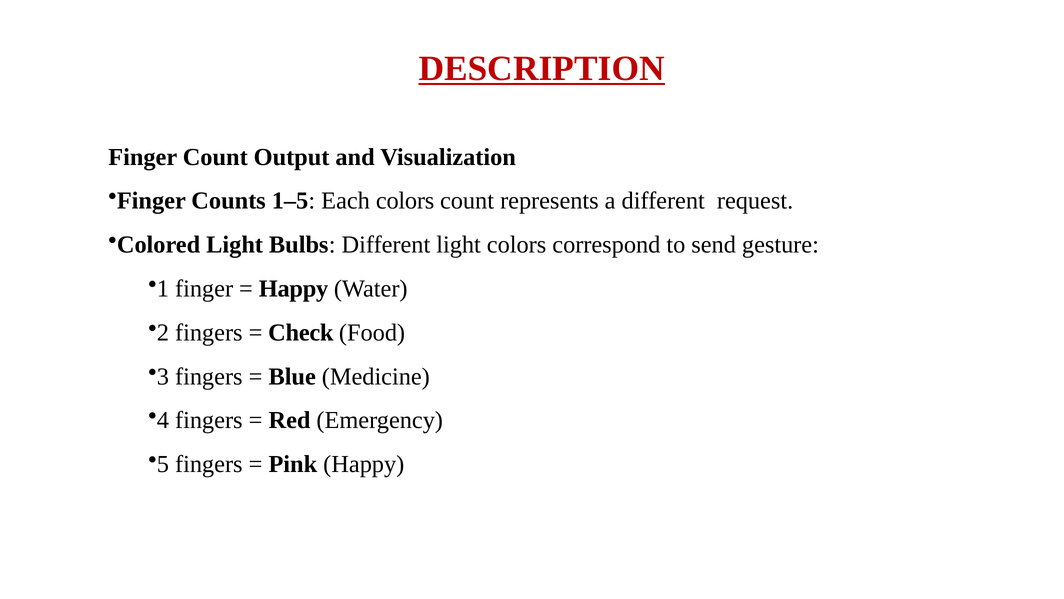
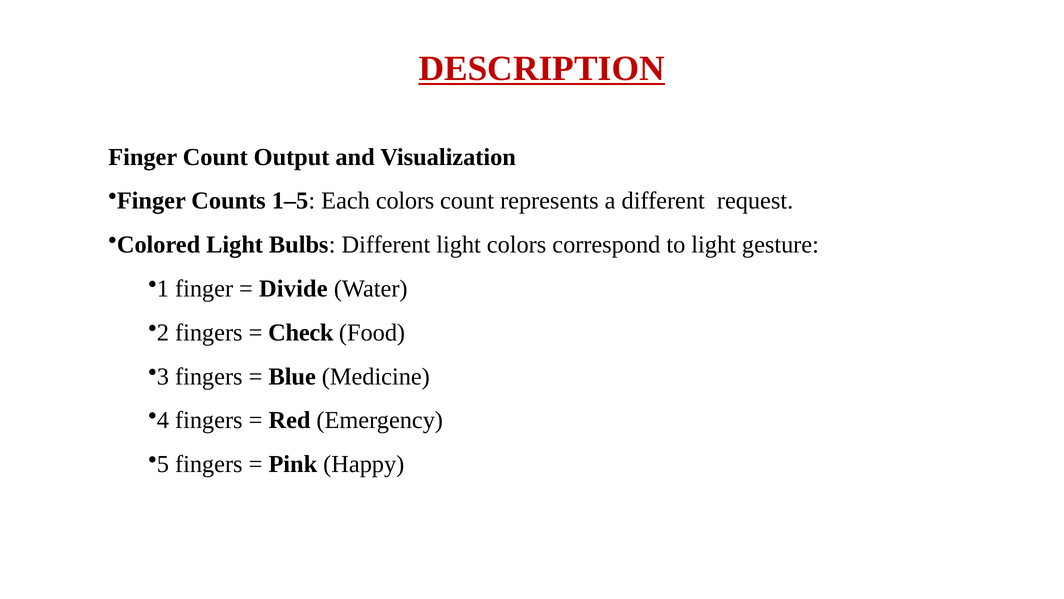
to send: send -> light (714, 245)
Happy: Happy -> Divide (293, 288)
